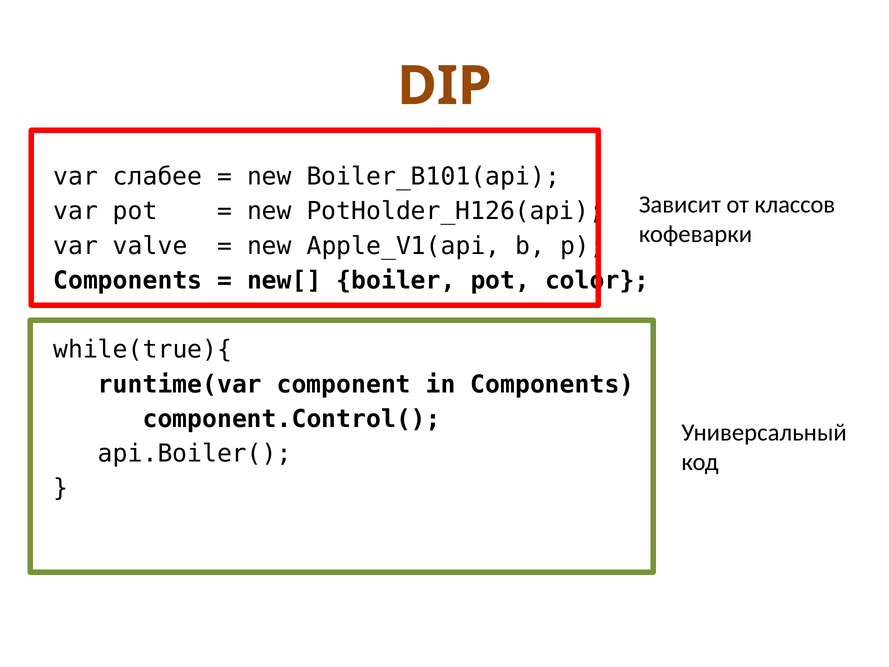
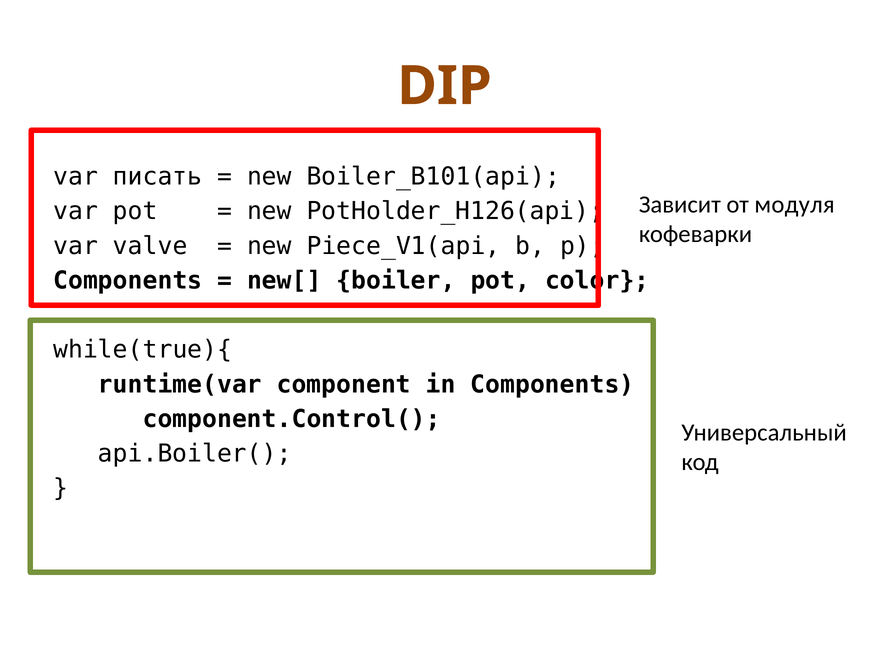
слабее: слабее -> писать (158, 177)
классов: классов -> модуля (795, 204)
Apple_V1(api: Apple_V1(api -> Piece_V1(api (403, 246)
